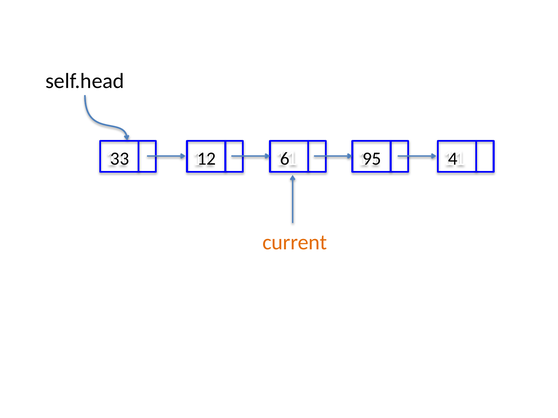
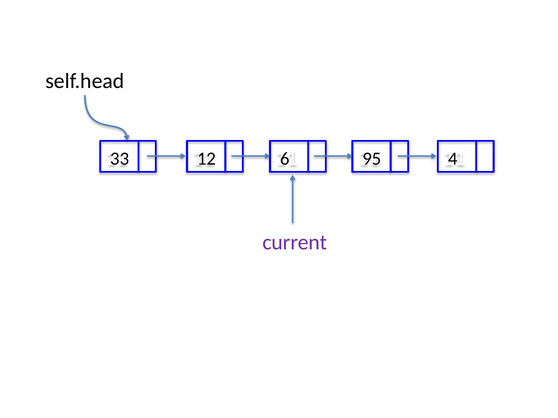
current colour: orange -> purple (295, 243)
